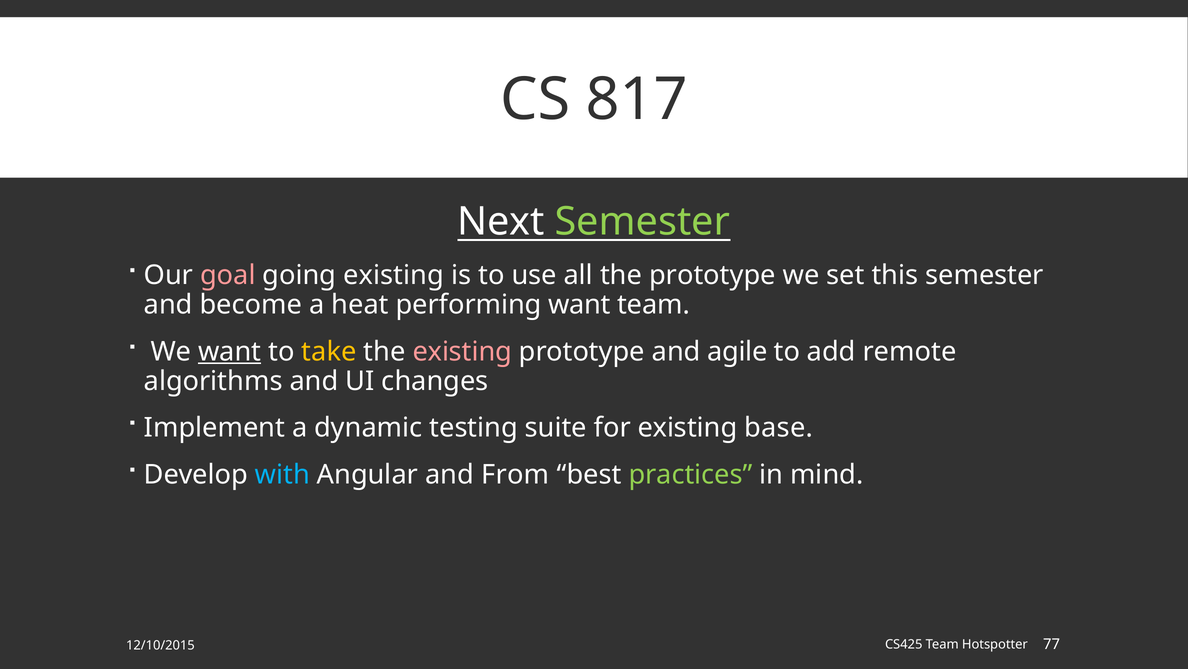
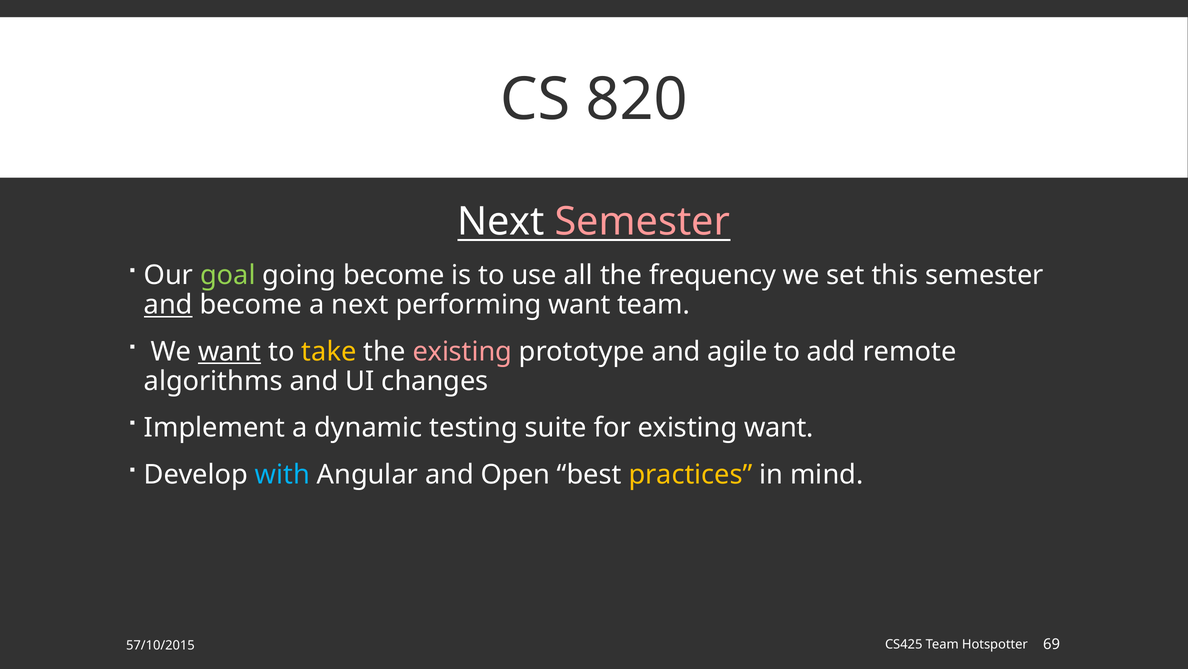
817: 817 -> 820 (637, 100)
Semester colour: light green -> pink (642, 222)
goal colour: pink -> light green (228, 275)
going existing: existing -> become (394, 275)
the prototype: prototype -> frequency (712, 275)
and underline: none -> present (168, 305)
a heat: heat -> next (360, 305)
existing base: base -> want (779, 427)
From: From -> Open (516, 474)
practices colour: light green -> yellow (690, 474)
77: 77 -> 69 (1052, 644)
12/10/2015: 12/10/2015 -> 57/10/2015 (160, 645)
